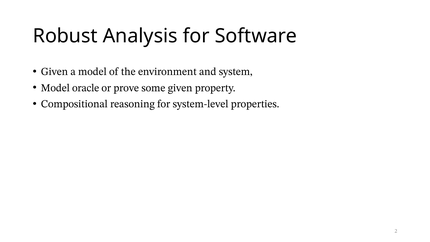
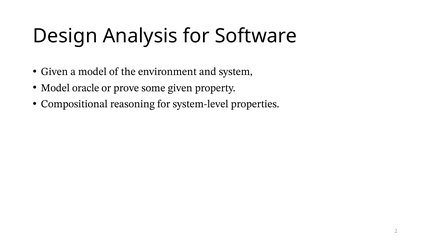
Robust: Robust -> Design (65, 36)
